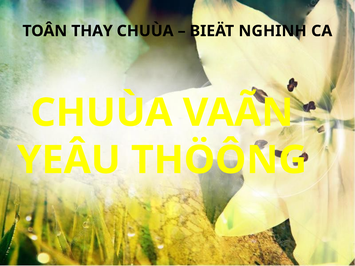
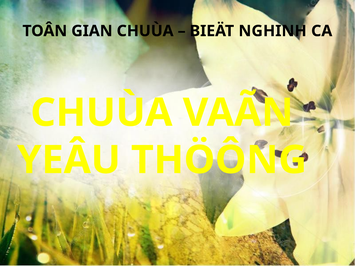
THAY: THAY -> GIAN (92, 31)
